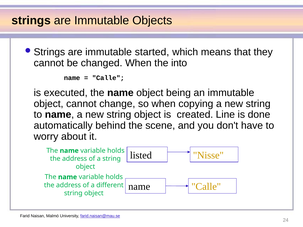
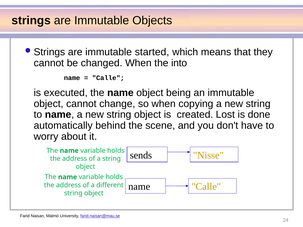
Line: Line -> Lost (225, 115)
listed: listed -> sends (141, 155)
